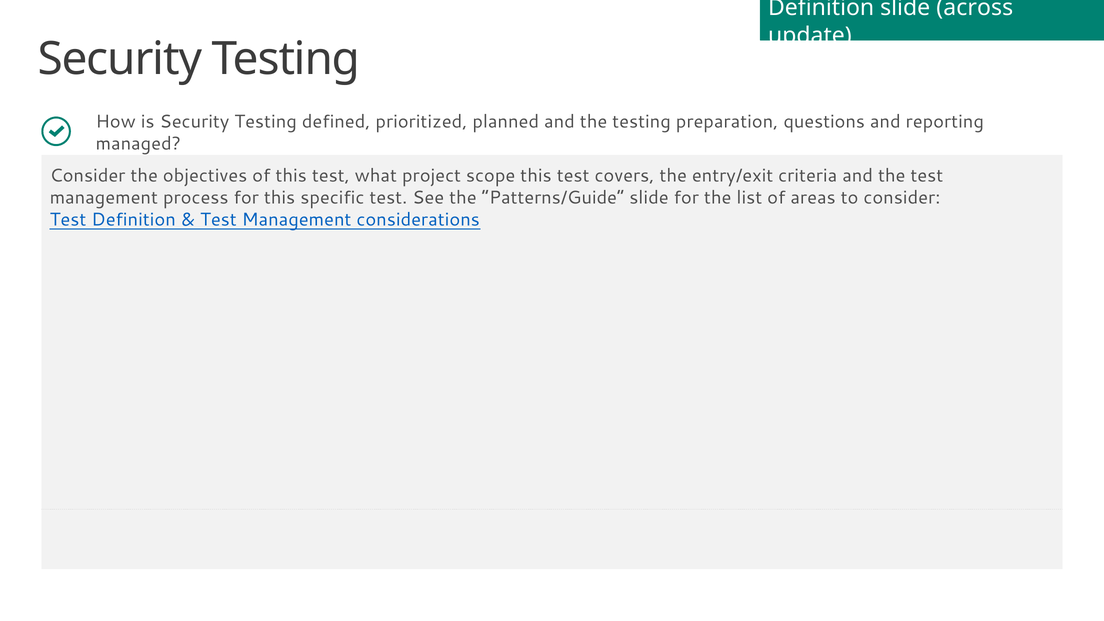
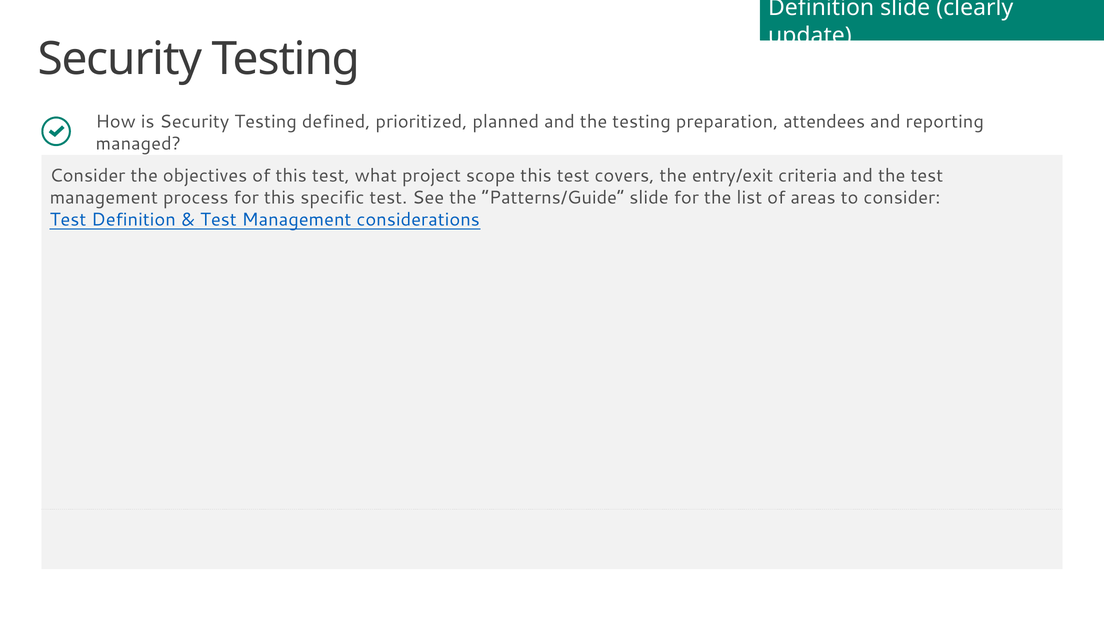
across: across -> clearly (975, 8)
questions: questions -> attendees (824, 122)
